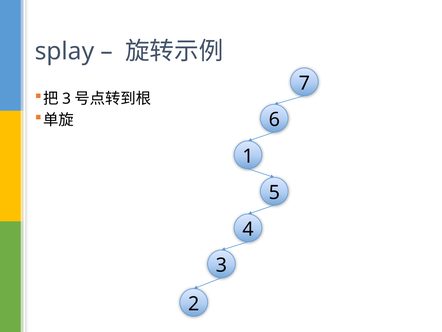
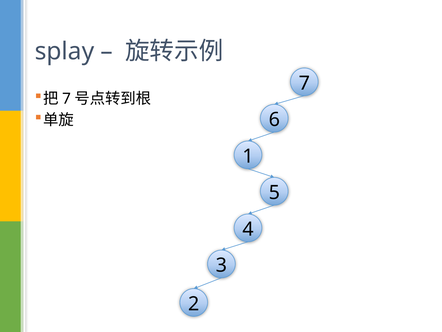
3: 3 -> 7 (66, 99)
